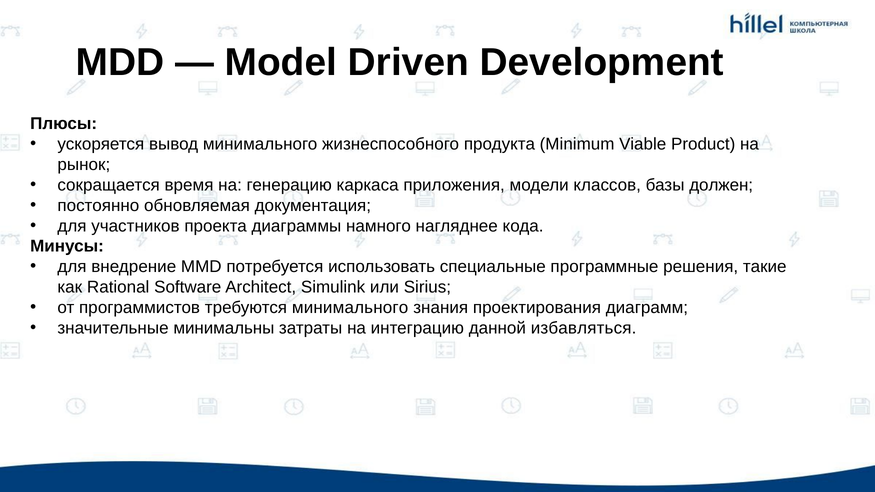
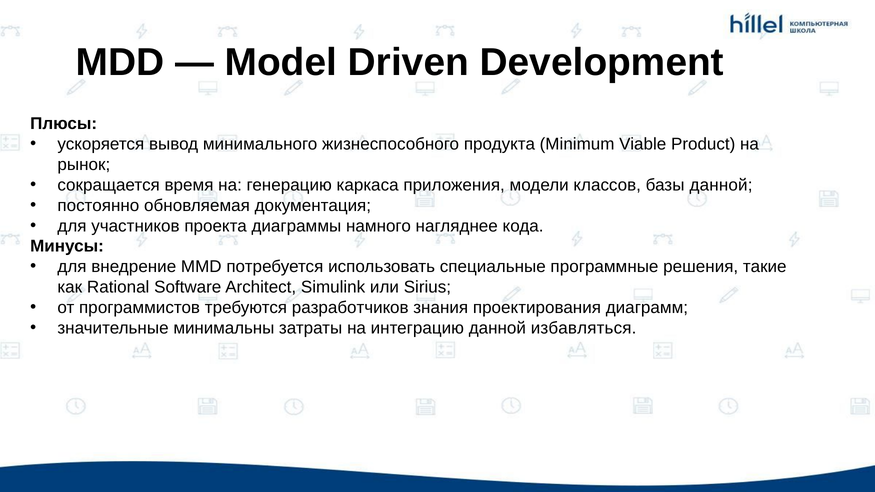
базы должен: должен -> данной (721, 185)
требуются минимального: минимального -> разработчиков (350, 308)
